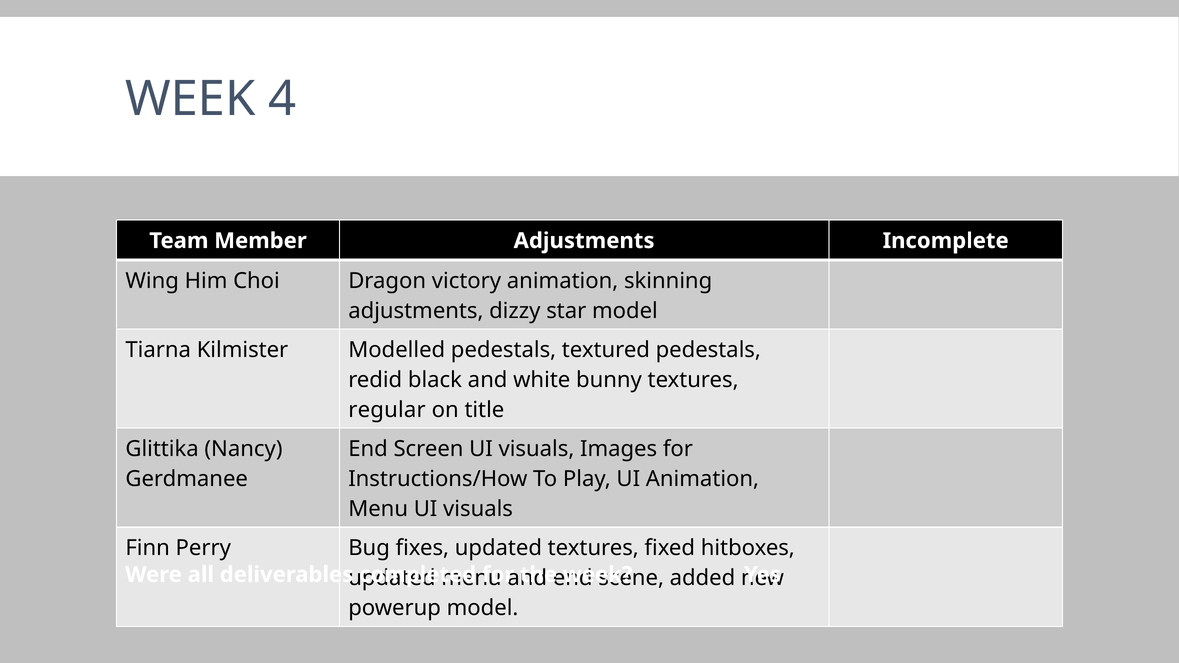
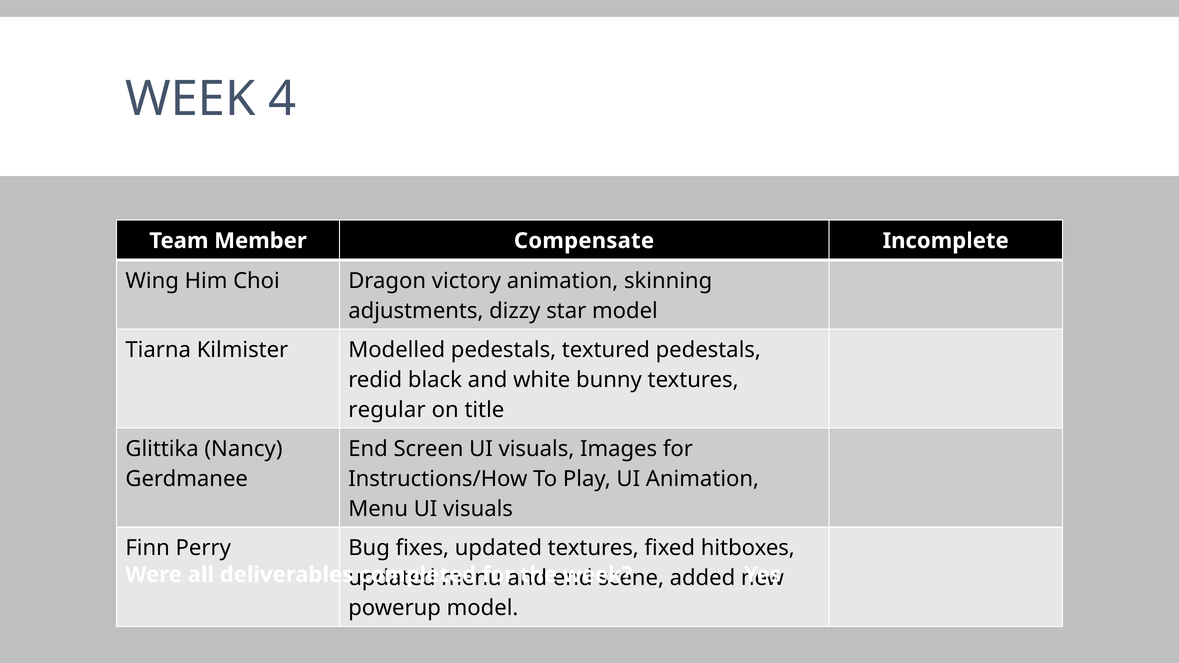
Member Adjustments: Adjustments -> Compensate (584, 241)
